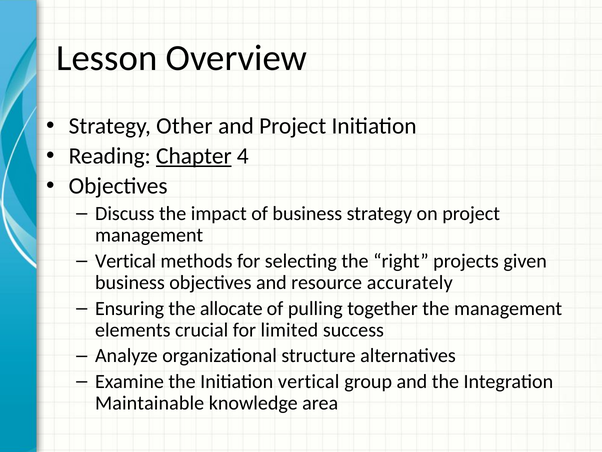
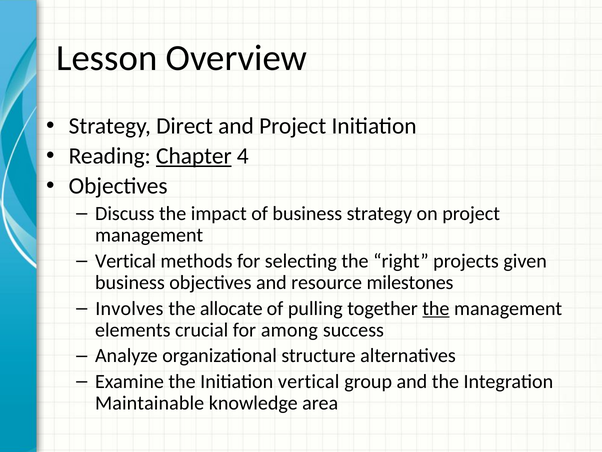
Other: Other -> Direct (185, 126)
accurately: accurately -> milestones (410, 282)
Ensuring: Ensuring -> Involves (129, 308)
the underline: none -> present (436, 308)
limited: limited -> among (289, 330)
